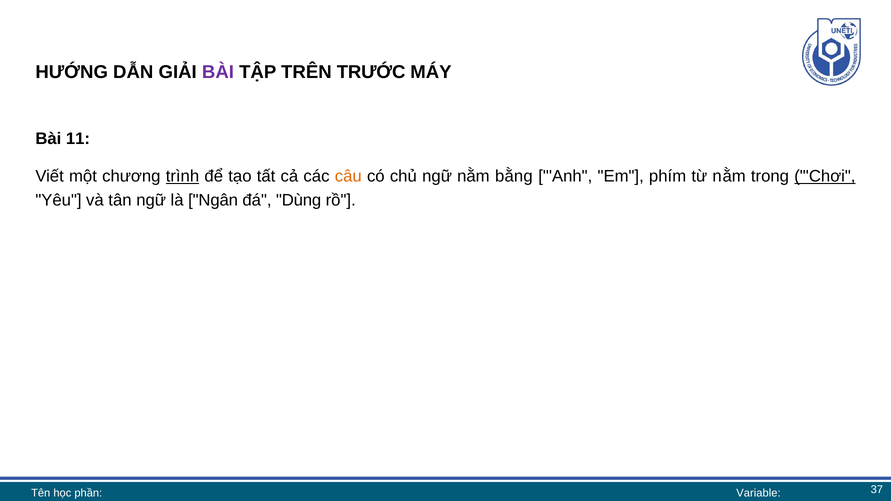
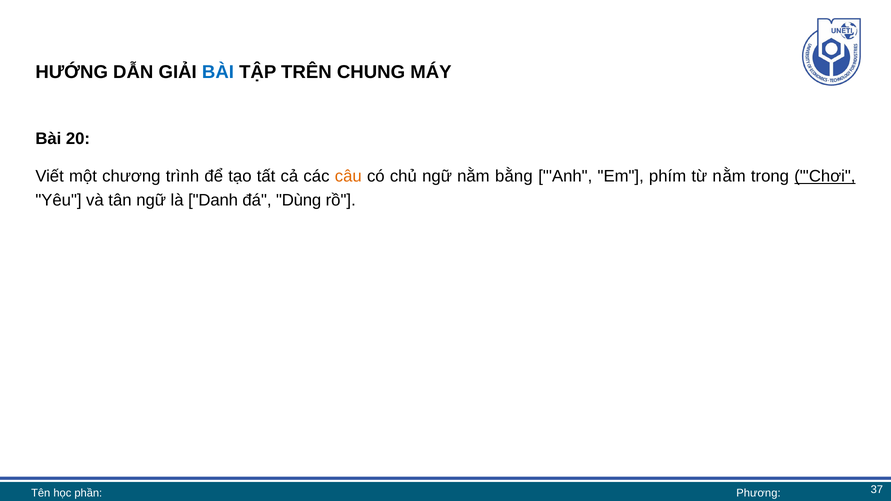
BÀI colour: purple -> blue (218, 72)
TRƯỚC: TRƯỚC -> CHUNG (371, 72)
11: 11 -> 20 (78, 139)
trình underline: present -> none (182, 176)
Ngân: Ngân -> Danh (213, 200)
Variable: Variable -> Phương (758, 493)
